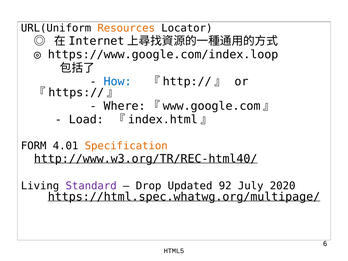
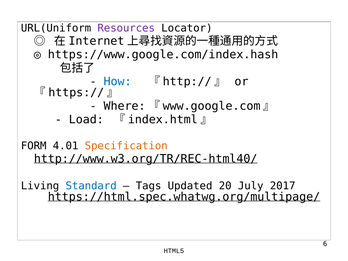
Resources colour: orange -> purple (126, 28)
https://www.google.com/index.loop: https://www.google.com/index.loop -> https://www.google.com/index.hash (163, 55)
Standard colour: purple -> blue (91, 186)
Drop: Drop -> Tags (149, 186)
92: 92 -> 20 (225, 186)
2020: 2020 -> 2017 (283, 186)
